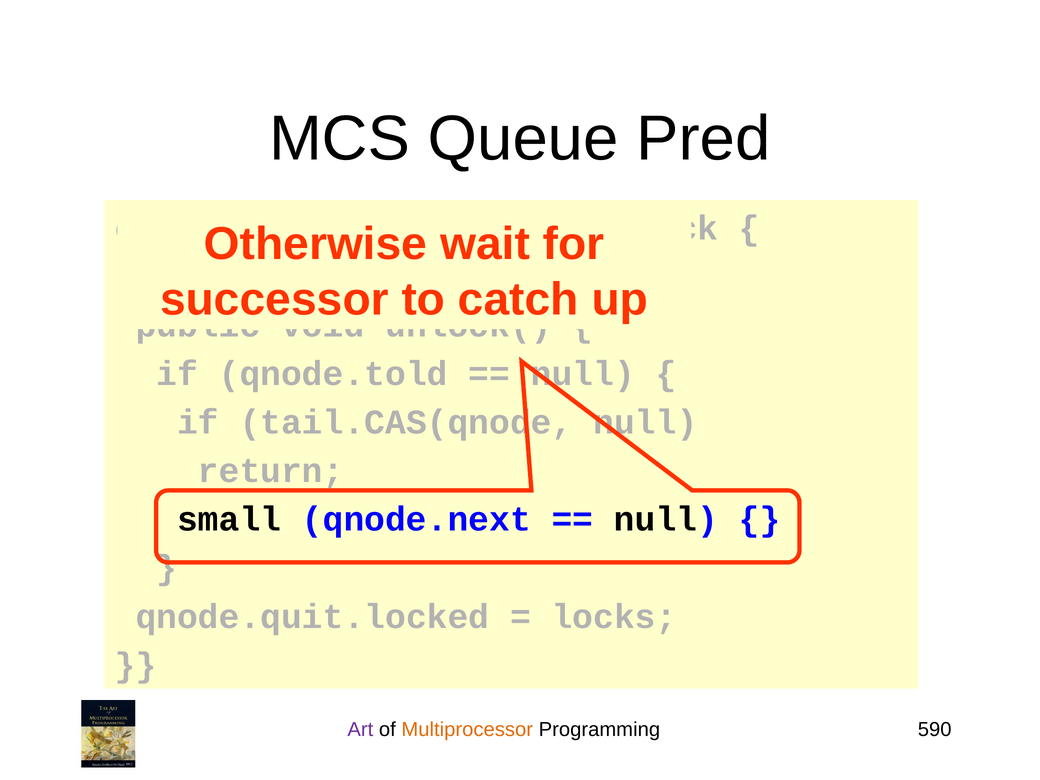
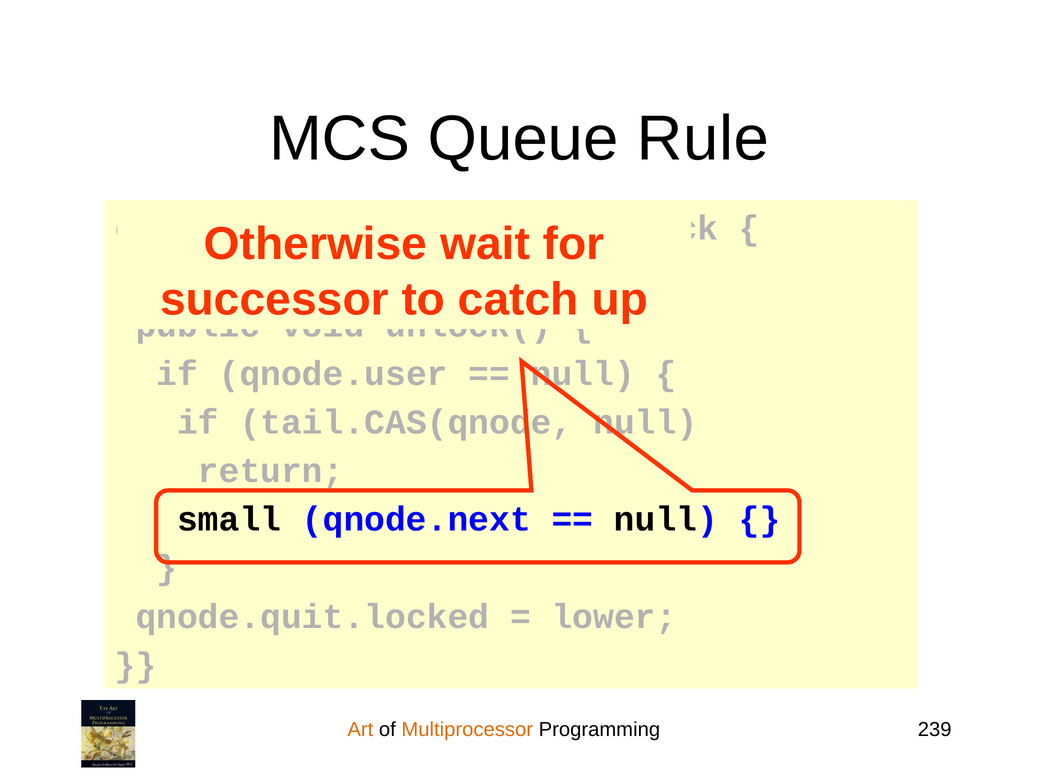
Pred: Pred -> Rule (703, 139)
qnode.told: qnode.told -> qnode.user (333, 374)
locks: locks -> lower (614, 617)
Art colour: purple -> orange (360, 729)
590: 590 -> 239 (935, 729)
